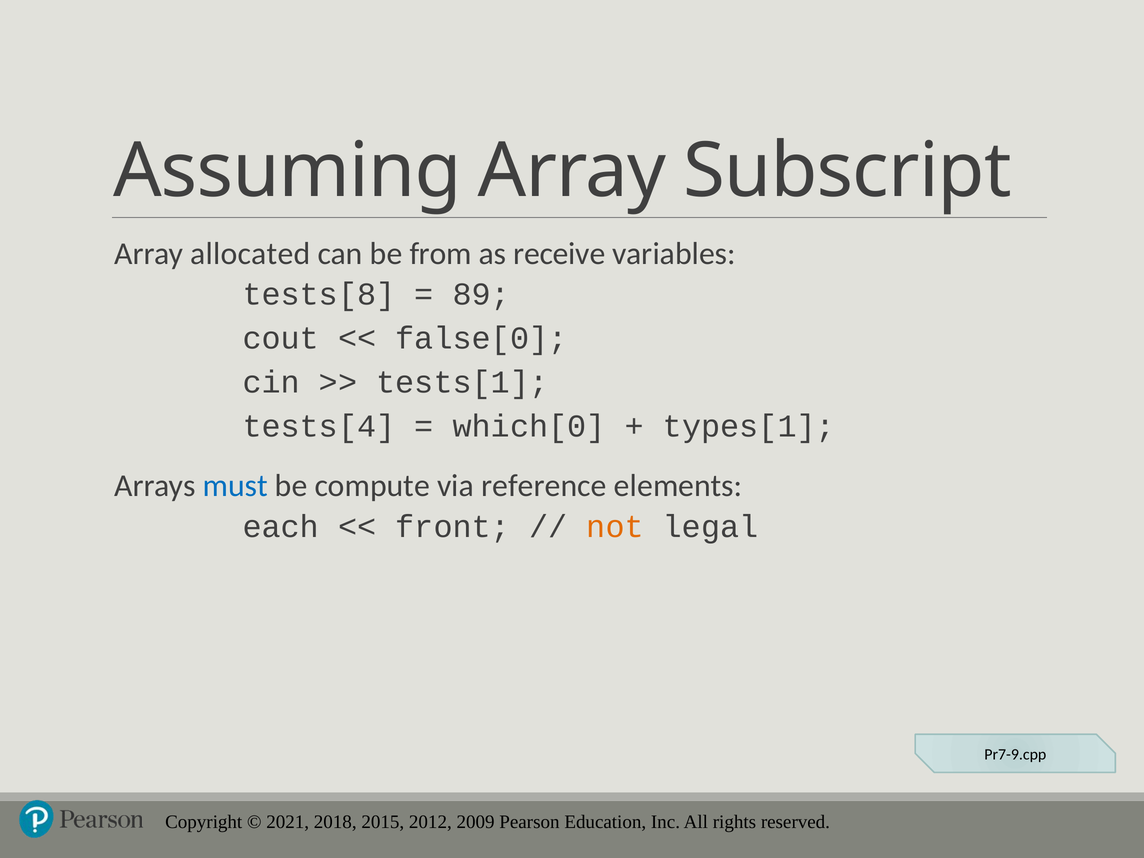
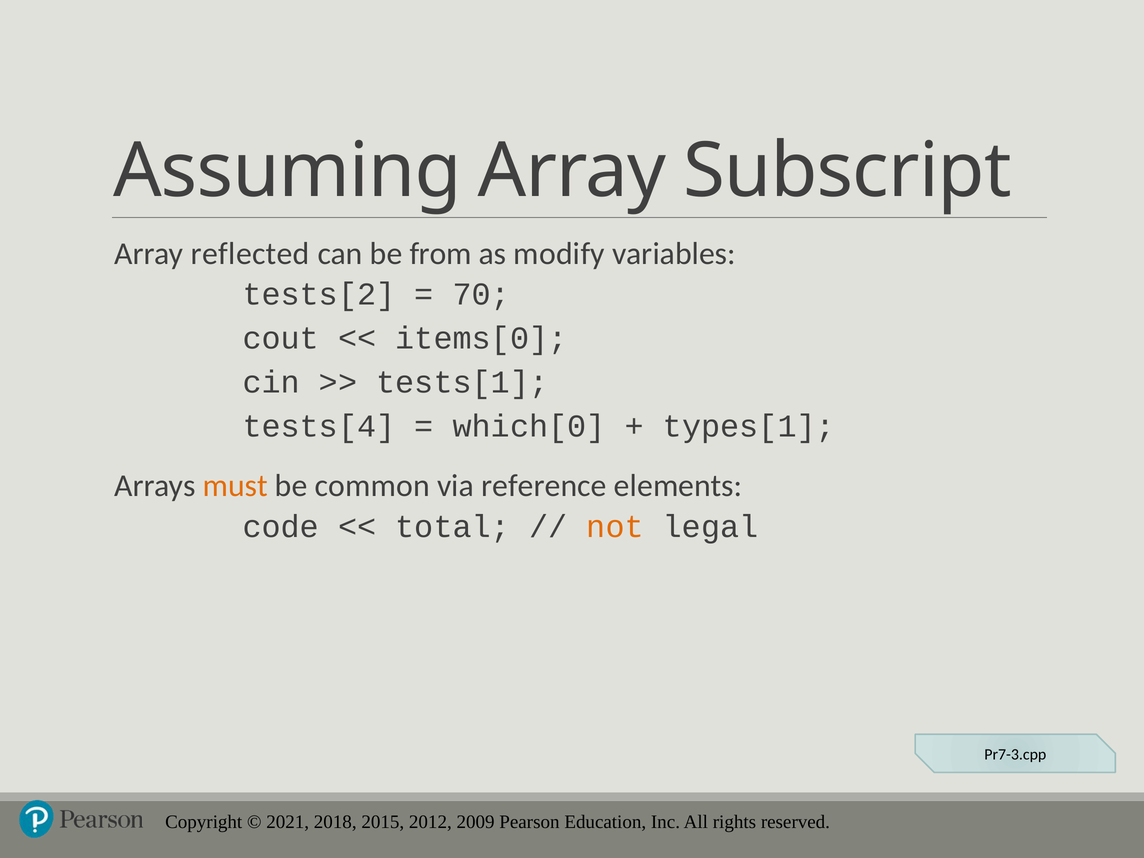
allocated: allocated -> reflected (250, 254)
receive: receive -> modify (559, 254)
tests[8: tests[8 -> tests[2 (319, 294)
89: 89 -> 70 (481, 294)
false[0: false[0 -> items[0 (481, 338)
must colour: blue -> orange (235, 486)
compute: compute -> common (372, 486)
each: each -> code (281, 527)
front: front -> total (453, 527)
Pr7-9.cpp: Pr7-9.cpp -> Pr7-3.cpp (1015, 754)
